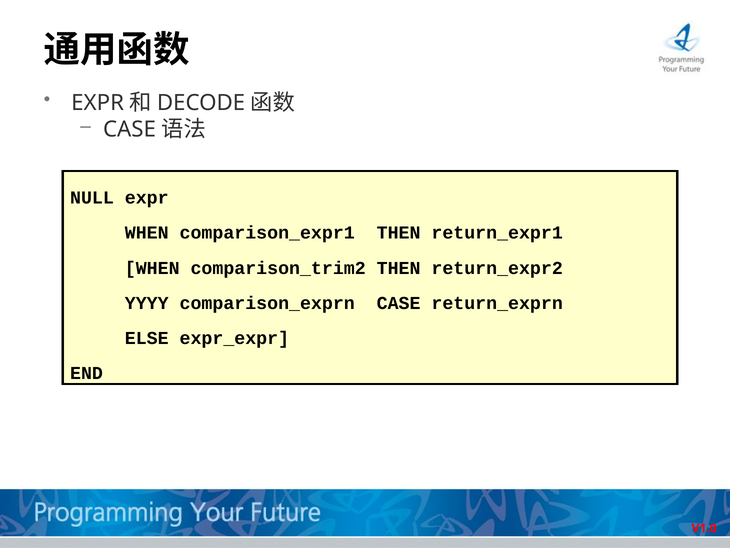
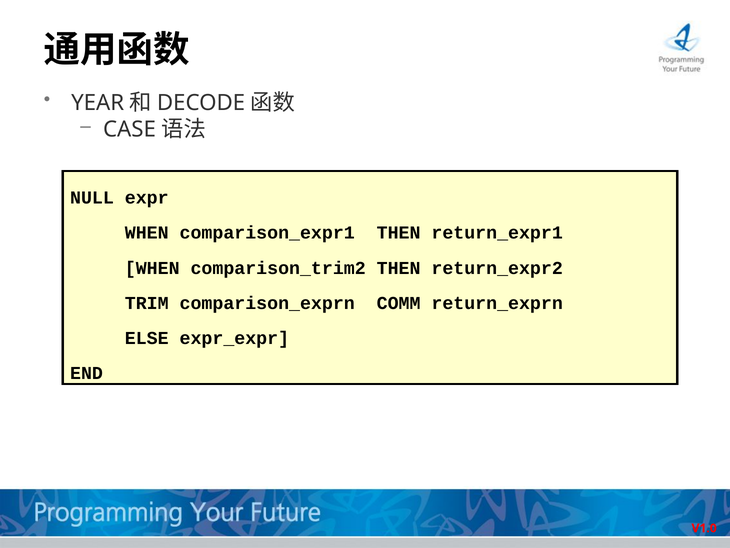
EXPR: EXPR -> YEAR (98, 103)
YYYY: YYYY -> TRIM (147, 303)
comparison_exprn CASE: CASE -> COMM (399, 303)
